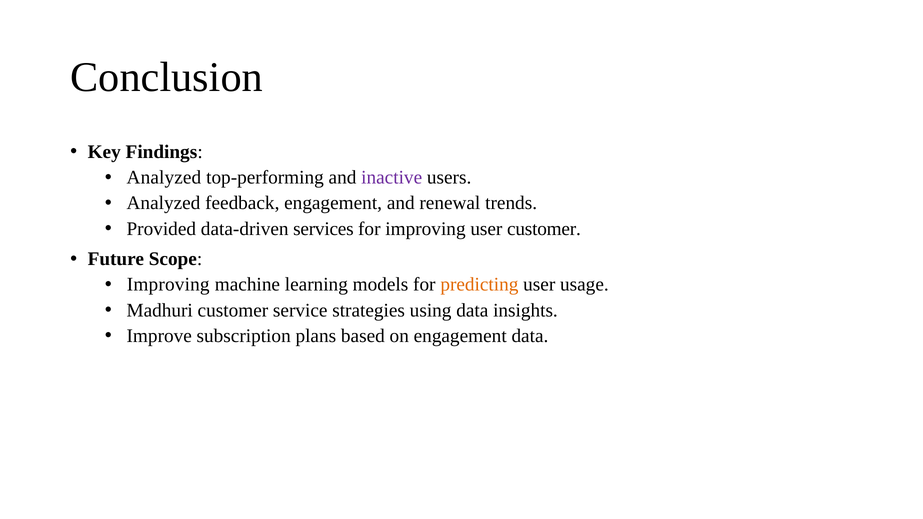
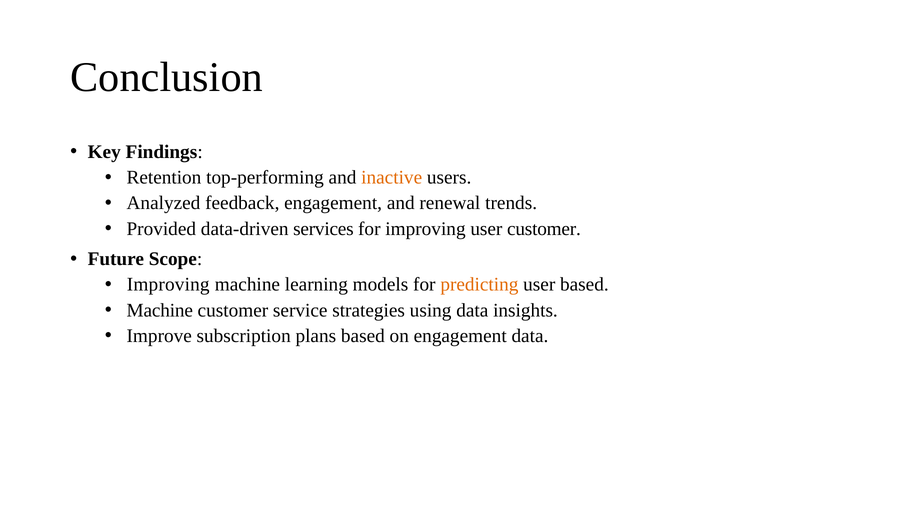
Analyzed: Analyzed -> Retention (164, 178)
inactive colour: purple -> orange (392, 178)
user usage: usage -> based (584, 285)
Madhuri: Madhuri -> Machine (160, 310)
